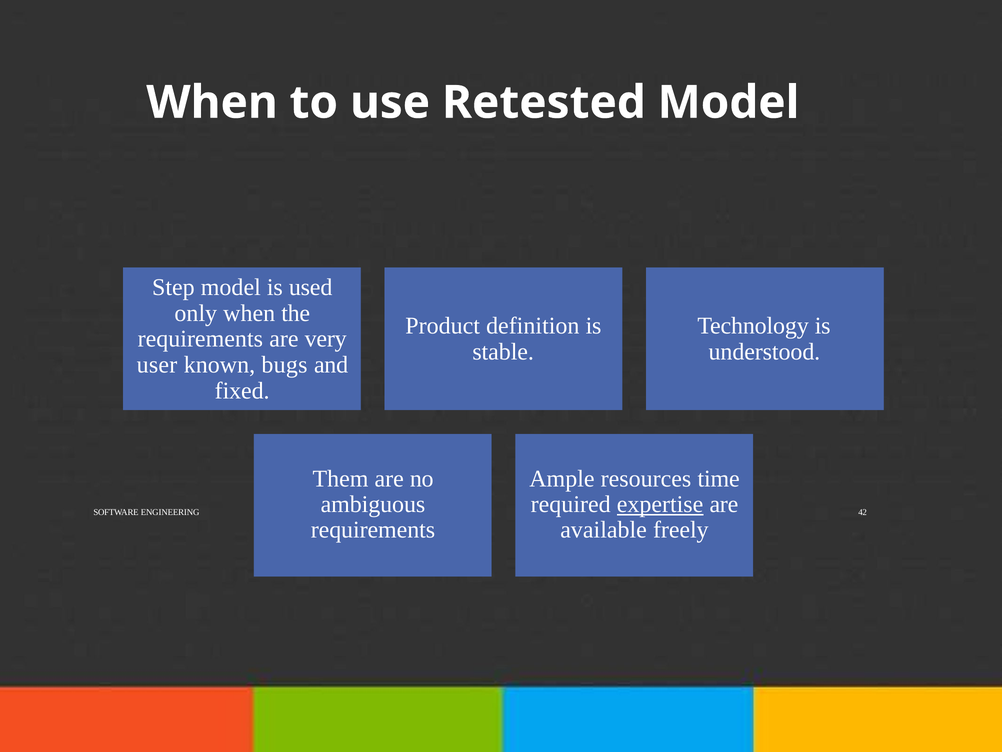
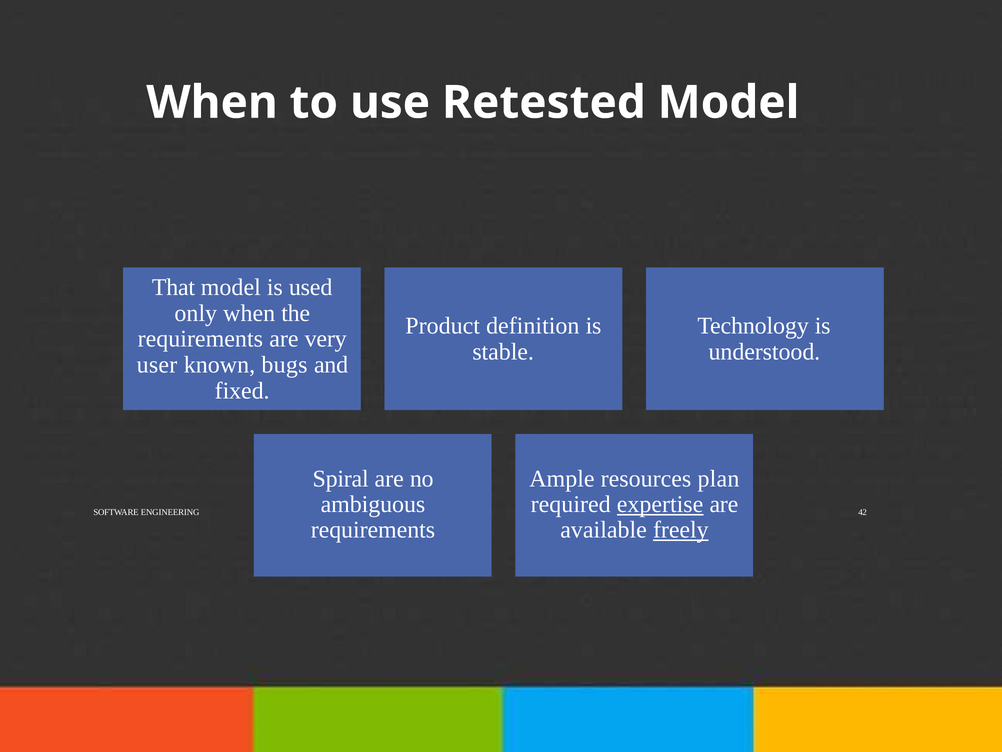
Step: Step -> That (174, 287)
Them: Them -> Spiral (341, 478)
time: time -> plan (718, 478)
freely underline: none -> present (681, 530)
